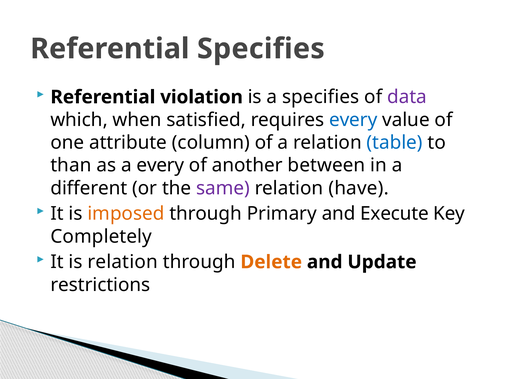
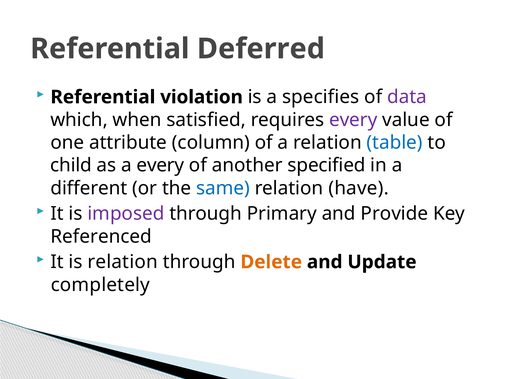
Referential Specifies: Specifies -> Deferred (261, 49)
every colour: blue -> purple (353, 120)
than: than -> child (71, 165)
between: between -> specified (327, 165)
same colour: purple -> blue (223, 188)
imposed colour: orange -> purple (126, 214)
Execute: Execute -> Provide (394, 214)
Completely: Completely -> Referenced (101, 236)
restrictions: restrictions -> completely (100, 285)
